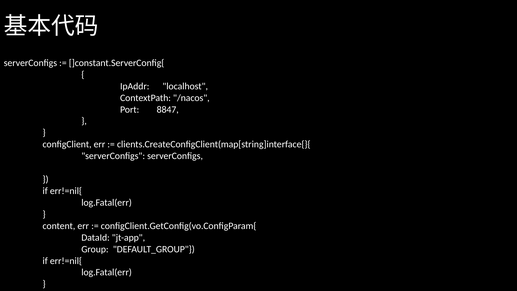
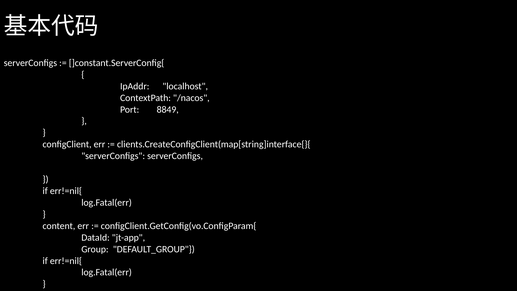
8847: 8847 -> 8849 (168, 109)
